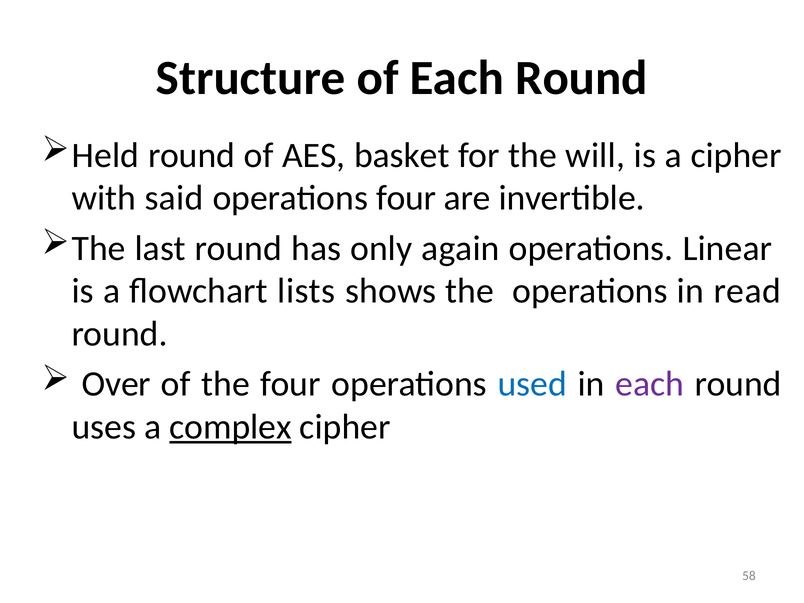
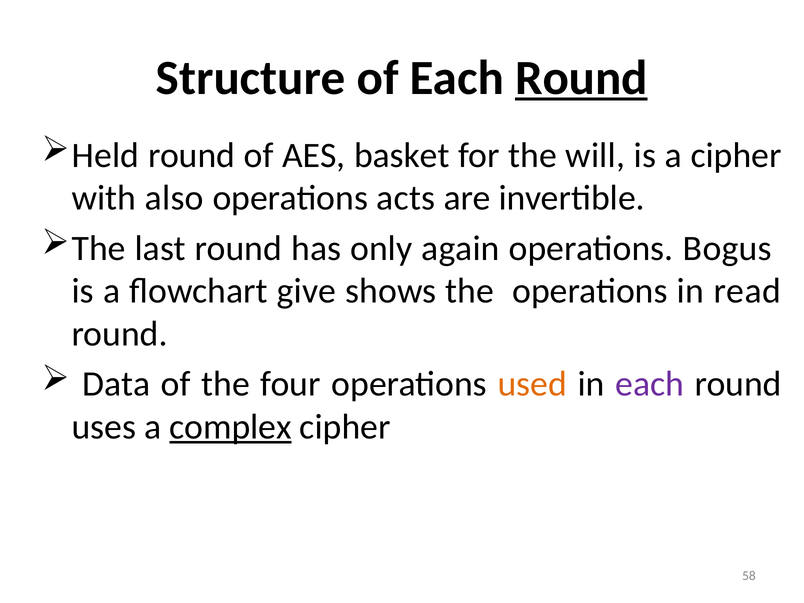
Round underline: none -> present (581, 78)
said: said -> also (174, 198)
operations four: four -> acts (406, 198)
Linear: Linear -> Bogus (727, 248)
lists: lists -> give (306, 291)
Over: Over -> Data (116, 384)
used colour: blue -> orange (532, 384)
